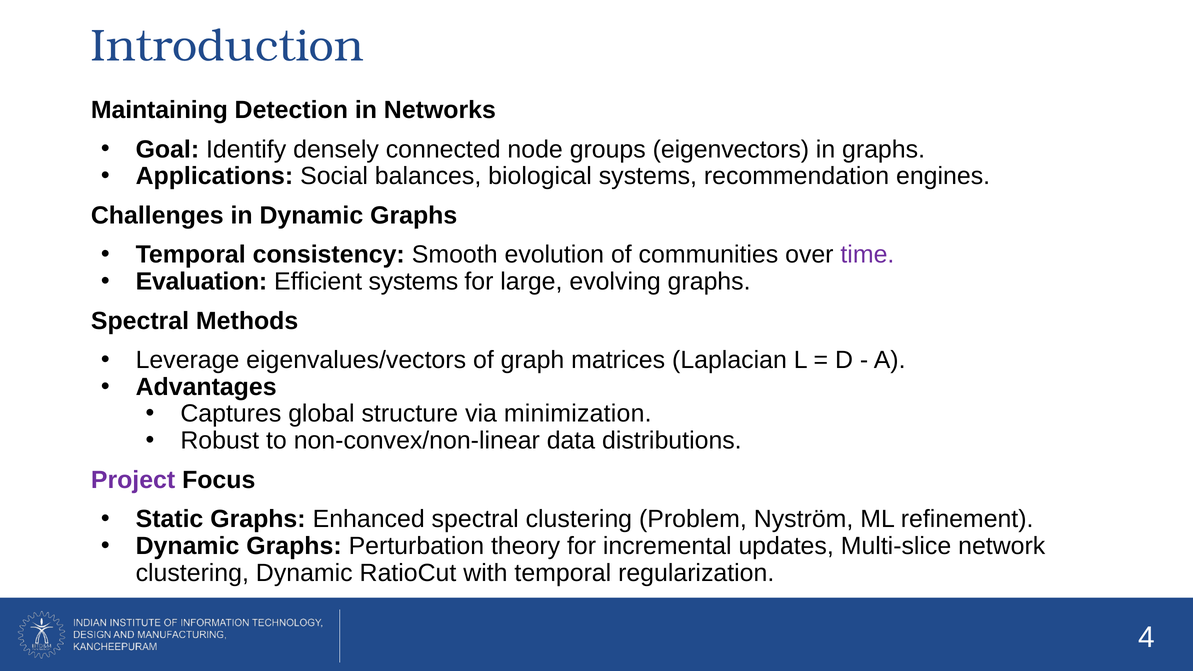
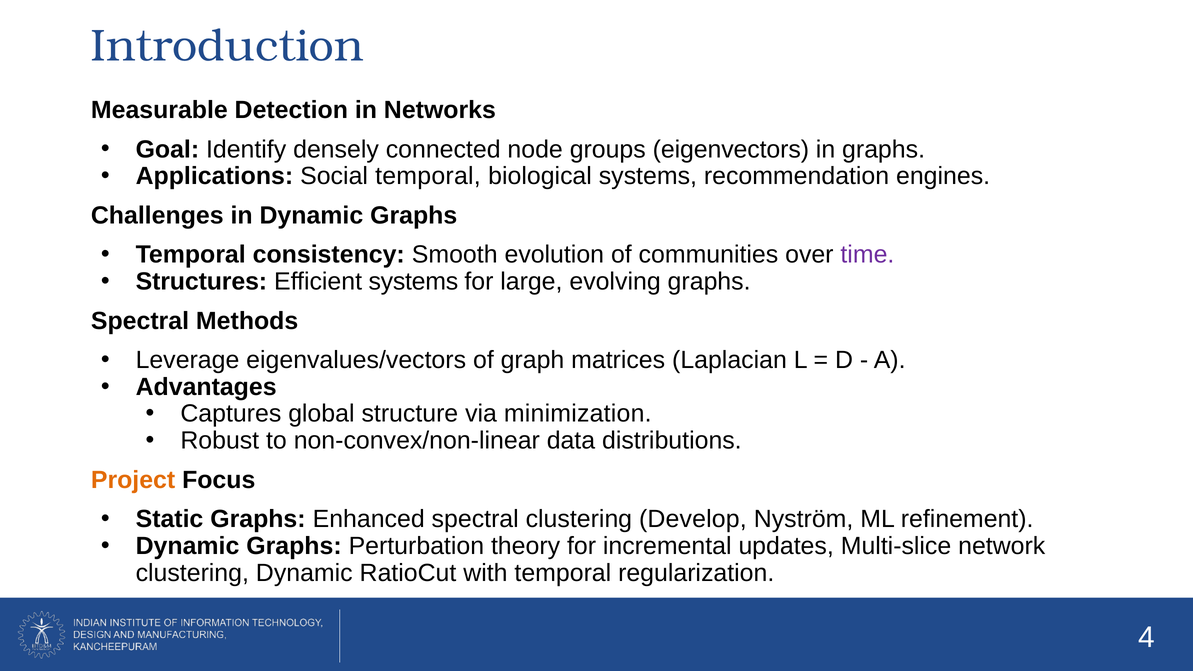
Maintaining: Maintaining -> Measurable (159, 110)
Social balances: balances -> temporal (428, 176)
Evaluation: Evaluation -> Structures (201, 282)
Project colour: purple -> orange (133, 480)
Problem: Problem -> Develop (693, 519)
